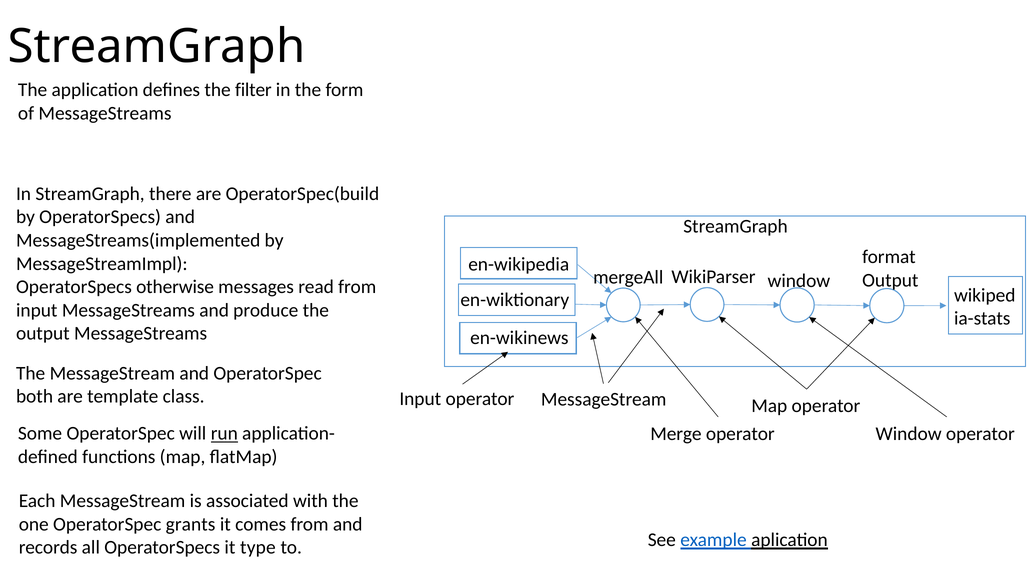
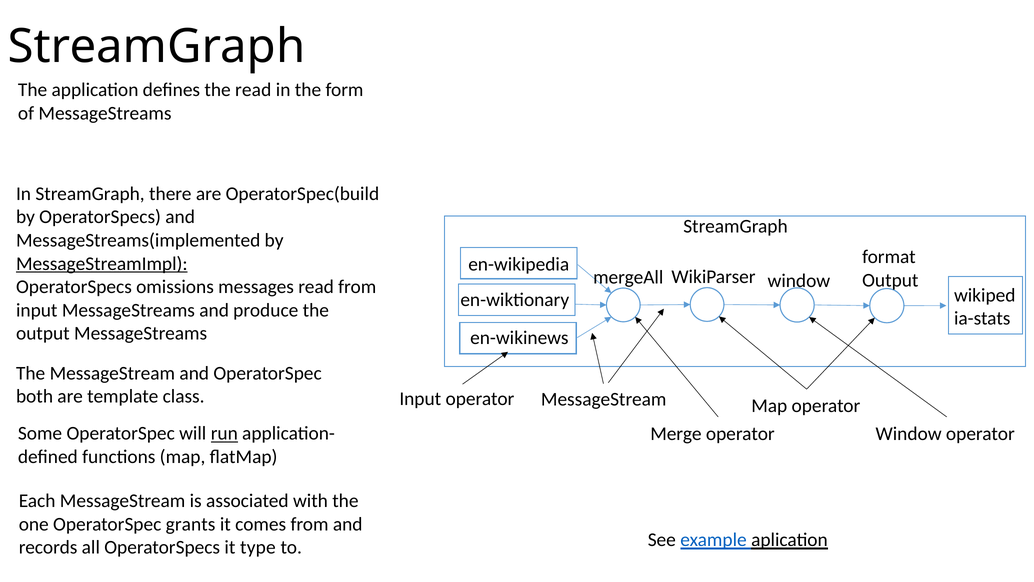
the filter: filter -> read (253, 90)
MessageStreamImpl underline: none -> present (102, 263)
otherwise: otherwise -> omissions (175, 287)
